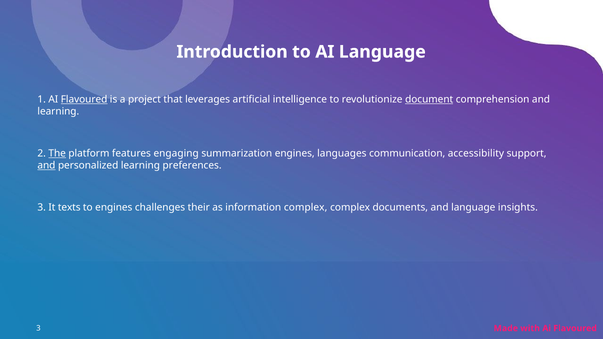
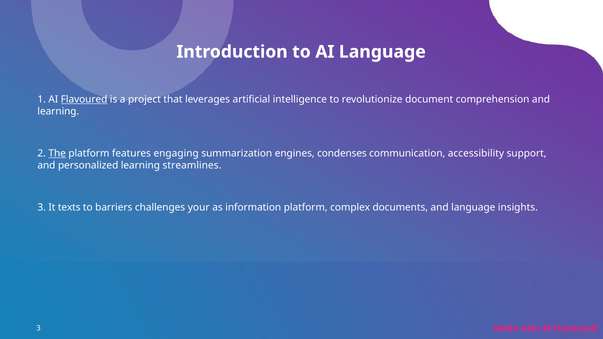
document underline: present -> none (429, 99)
languages: languages -> condenses (342, 153)
and underline: present -> none (46, 165)
preferences: preferences -> streamlines (192, 165)
to engines: engines -> barriers (114, 207)
their: their -> your (199, 207)
information complex: complex -> platform (306, 207)
